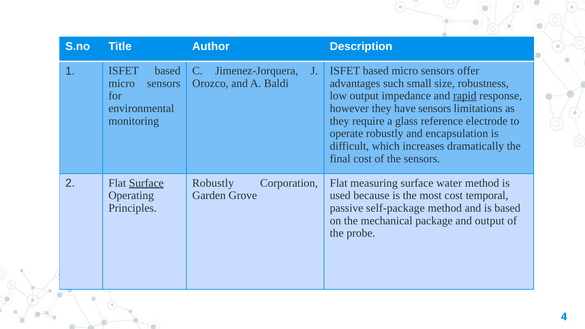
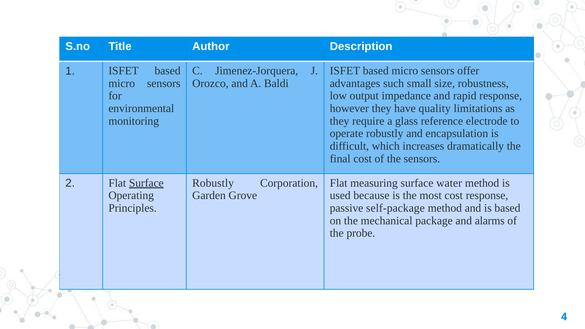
rapid underline: present -> none (465, 96)
have sensors: sensors -> quality (435, 108)
cost temporal: temporal -> response (487, 196)
and output: output -> alarms (490, 221)
